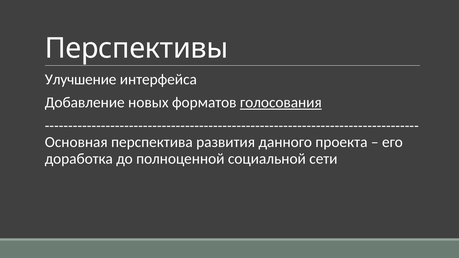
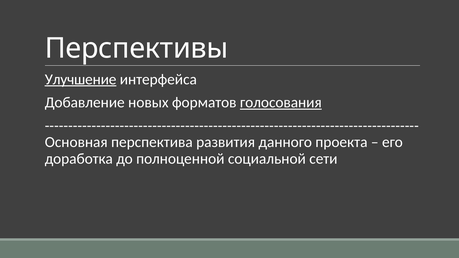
Улучшение underline: none -> present (81, 79)
